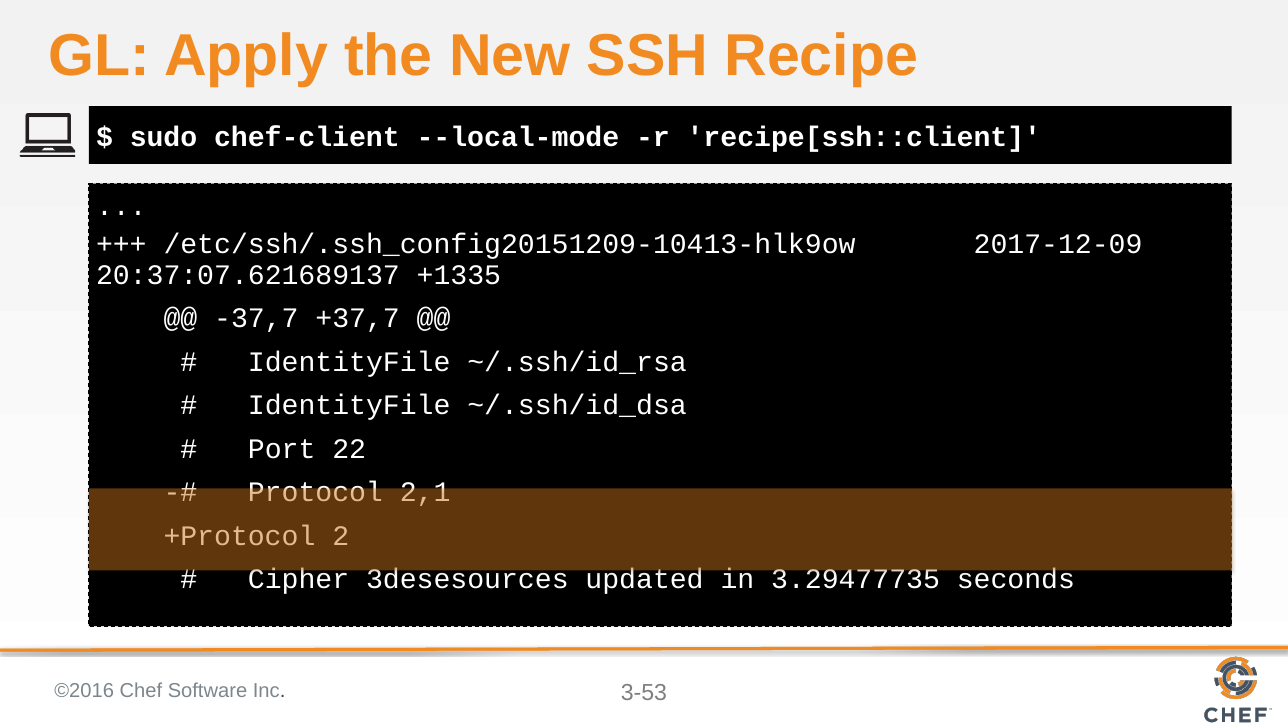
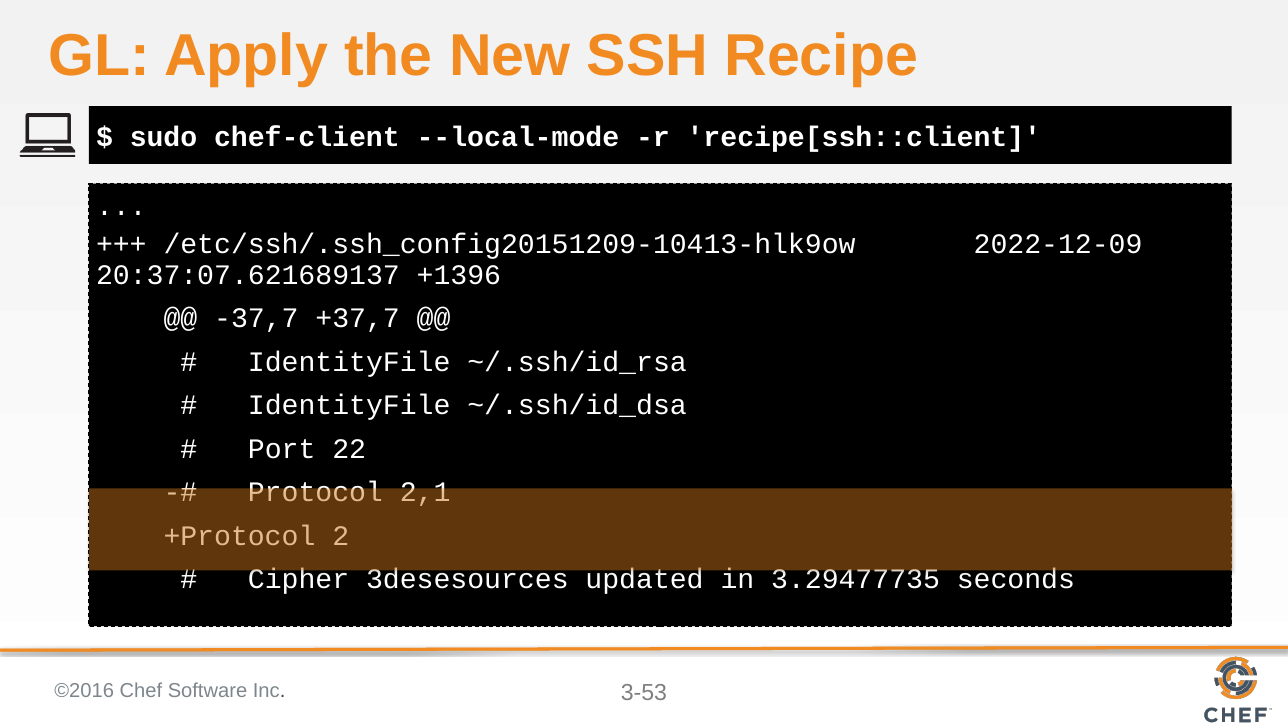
2017-12-09: 2017-12-09 -> 2022-12-09 (1058, 244)
+1335: +1335 -> +1396 (459, 275)
